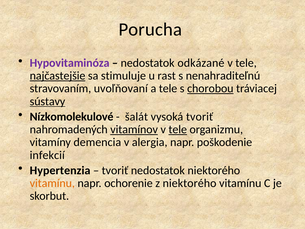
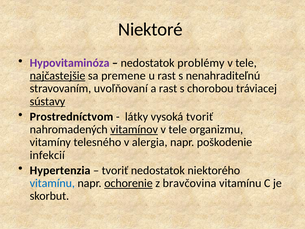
Porucha: Porucha -> Niektoré (150, 30)
odkázané: odkázané -> problémy (201, 63)
stimuluje: stimuluje -> premene (123, 76)
a tele: tele -> rast (168, 88)
chorobou underline: present -> none (210, 88)
Nízkomolekulové: Nízkomolekulové -> Prostredníctvom (71, 117)
šalát: šalát -> látky (137, 117)
tele underline: present -> none (178, 129)
demencia: demencia -> telesného (97, 142)
vitamínu colour: orange -> blue (52, 183)
ochorenie underline: none -> present (128, 183)
z niektorého: niektorého -> bravčovina (190, 183)
